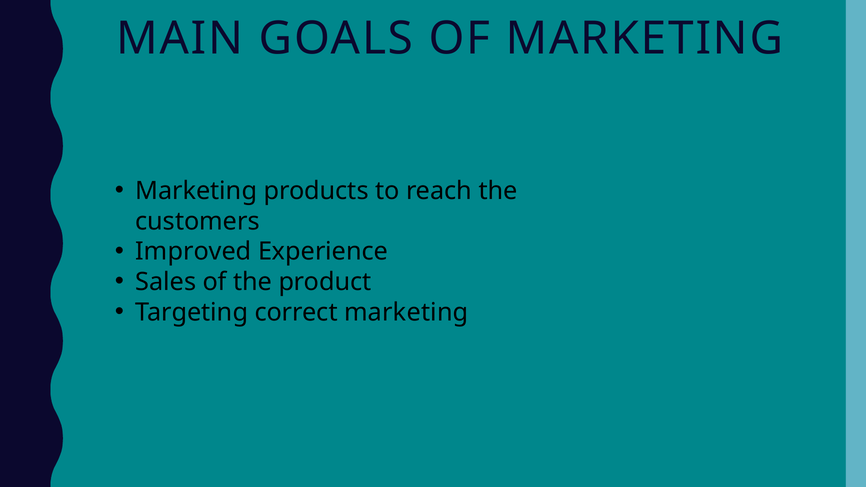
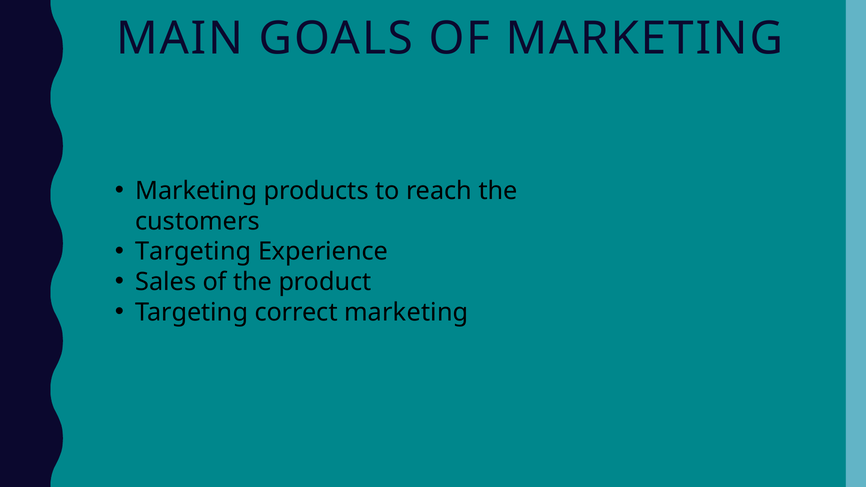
Improved: Improved -> Targeting (193, 252)
